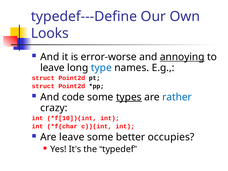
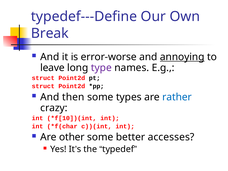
Looks: Looks -> Break (50, 33)
type colour: blue -> purple (101, 68)
code: code -> then (73, 97)
types underline: present -> none (129, 97)
Are leave: leave -> other (72, 137)
occupies: occupies -> accesses (171, 137)
